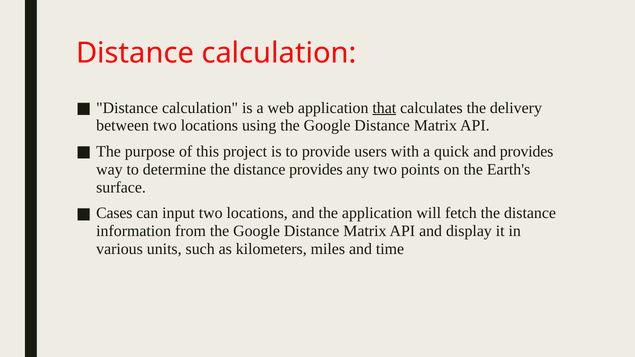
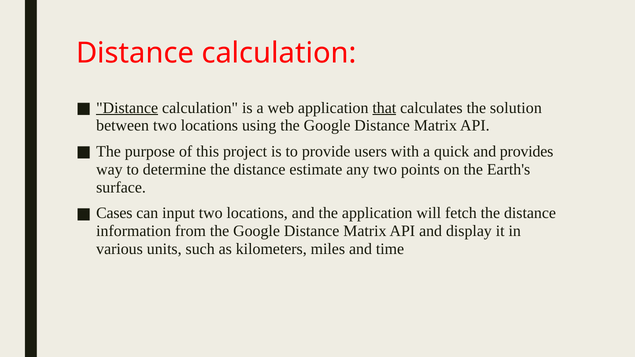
Distance underline: none -> present (127, 108)
delivery: delivery -> solution (516, 108)
distance provides: provides -> estimate (316, 170)
